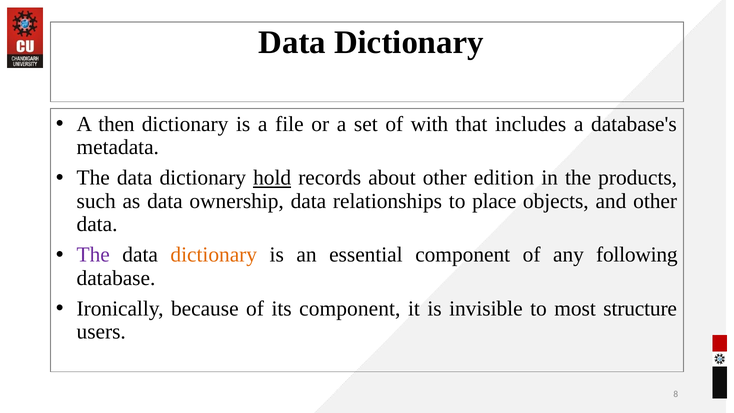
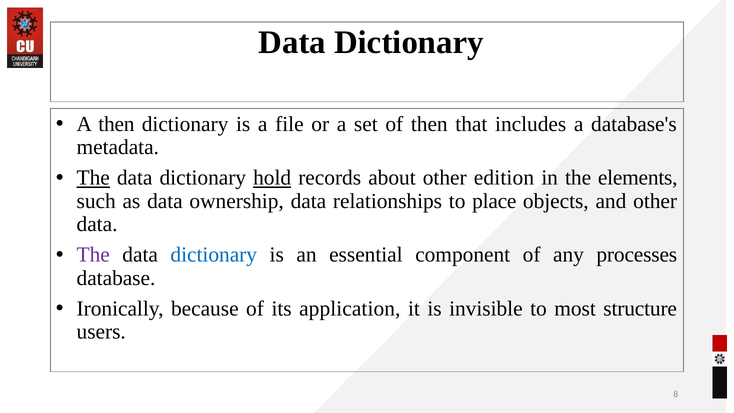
of with: with -> then (429, 124)
The underline: none -> present (93, 178)
products: products -> elements (638, 178)
dictionary colour: orange -> blue (214, 255)
following: following -> processes (637, 255)
its component: component -> application (350, 309)
